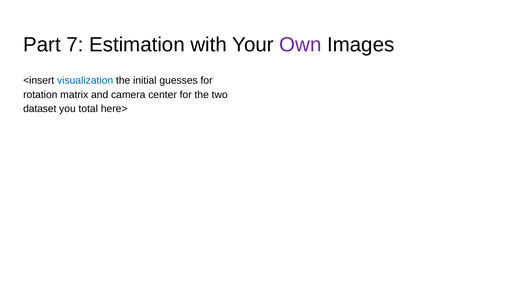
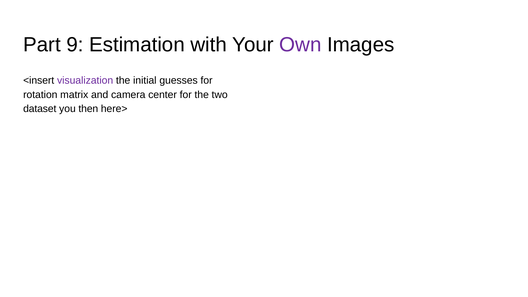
7: 7 -> 9 (75, 45)
visualization colour: blue -> purple (85, 81)
total: total -> then (88, 109)
